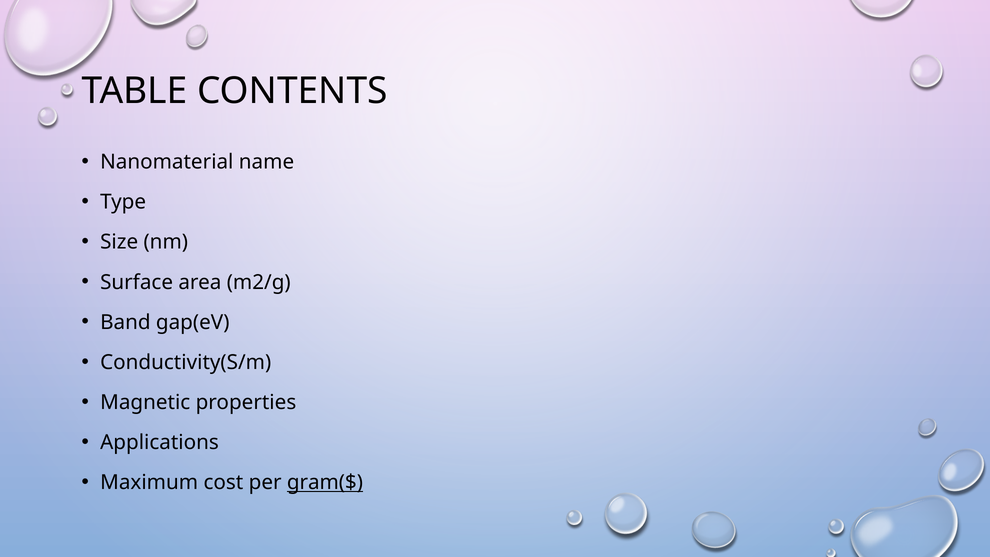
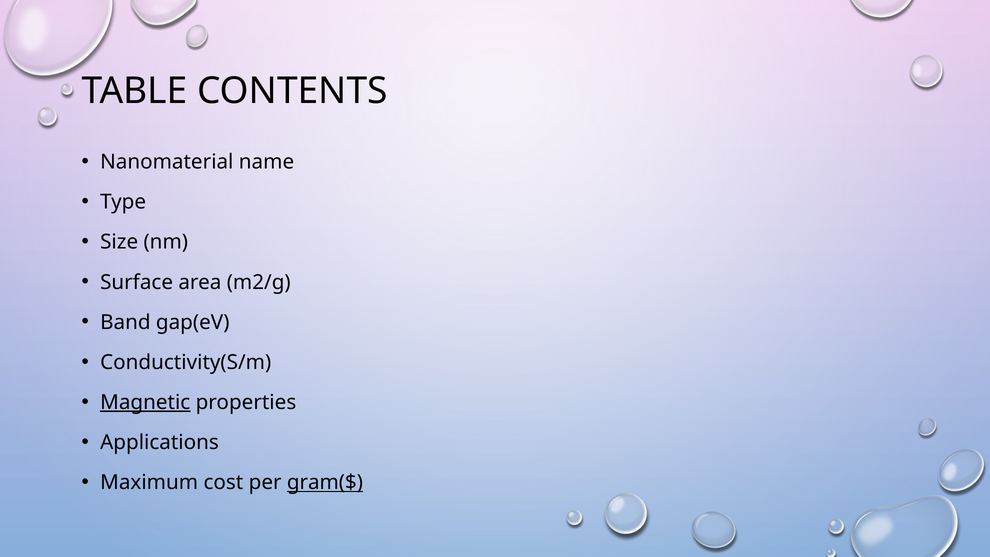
Magnetic underline: none -> present (145, 402)
